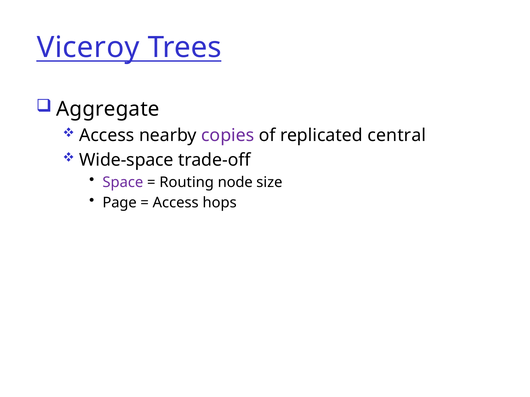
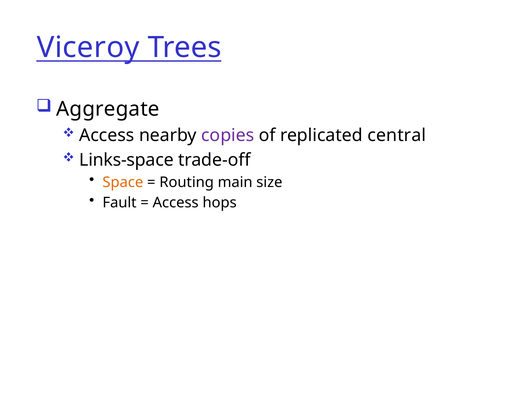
Wide-space: Wide-space -> Links-space (126, 160)
Space colour: purple -> orange (123, 182)
node: node -> main (235, 182)
Page: Page -> Fault (120, 203)
